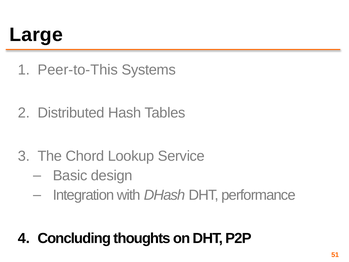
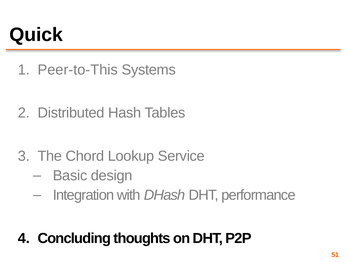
Large: Large -> Quick (36, 35)
